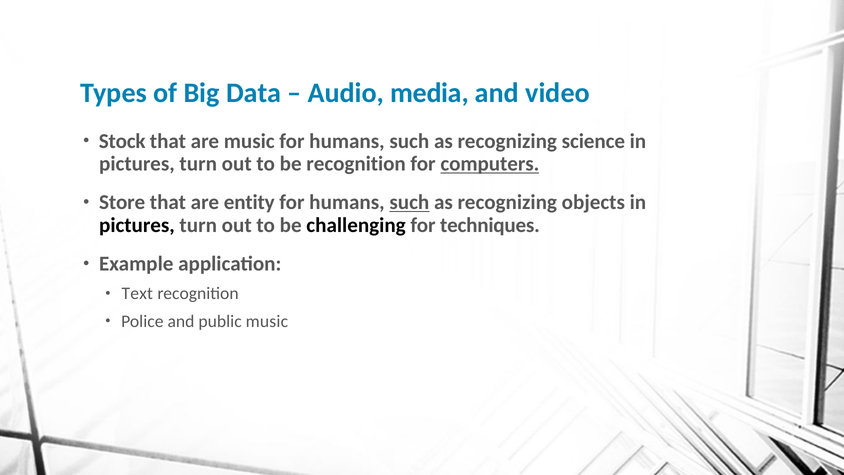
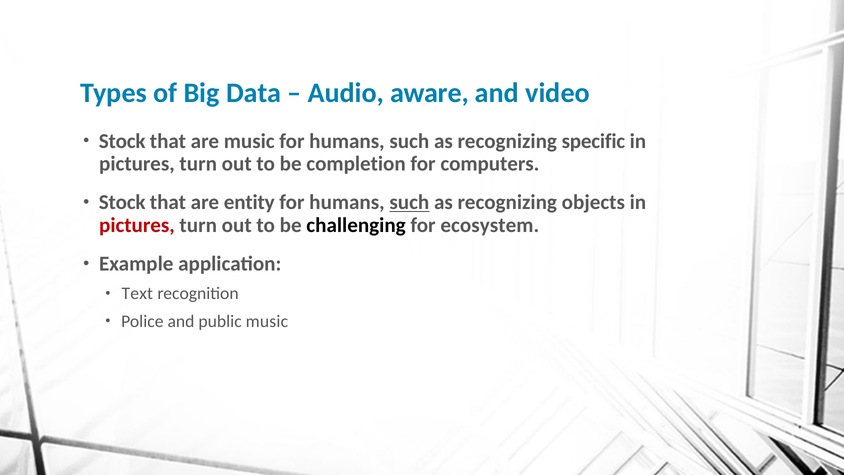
media: media -> aware (429, 93)
science: science -> specific (593, 141)
be recognition: recognition -> completion (356, 164)
computers underline: present -> none (490, 164)
Store: Store -> Stock (122, 202)
pictures colour: black -> red (137, 225)
techniques: techniques -> ecosystem (490, 225)
